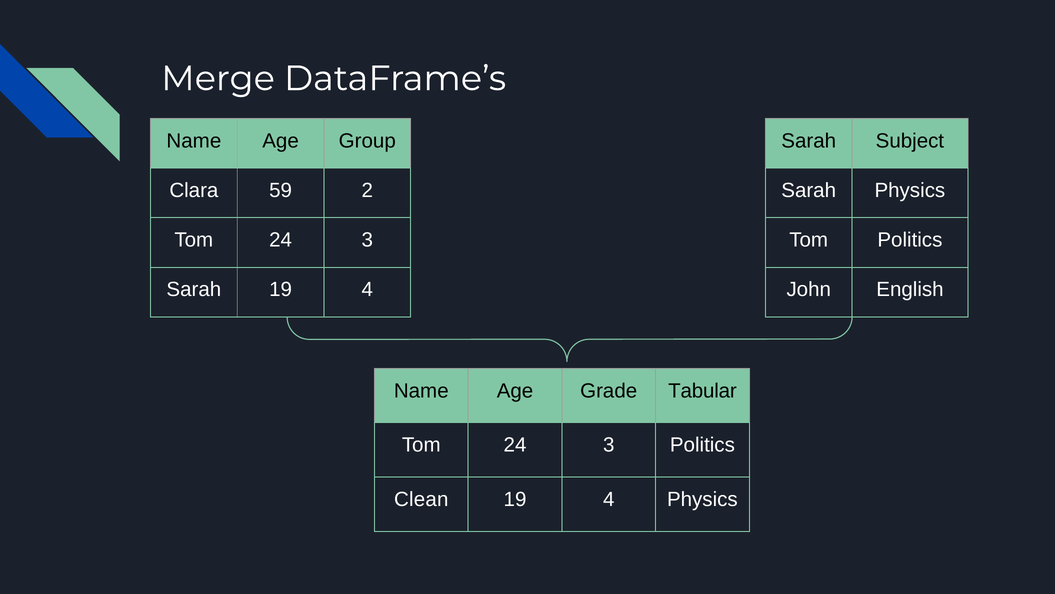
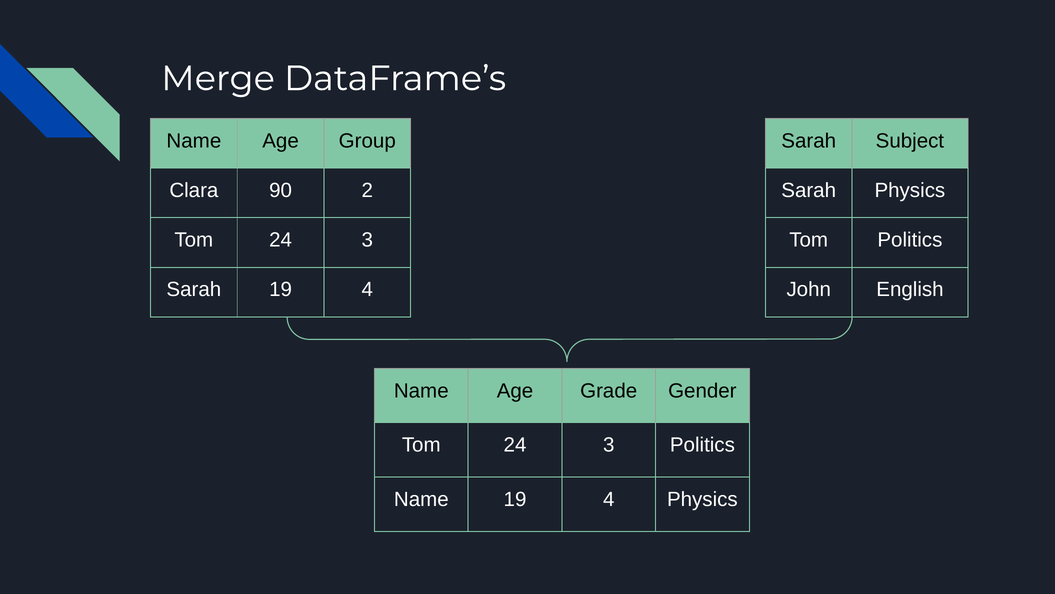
59: 59 -> 90 (281, 190)
Tabular: Tabular -> Gender (702, 390)
Clean: Clean -> Name (421, 499)
